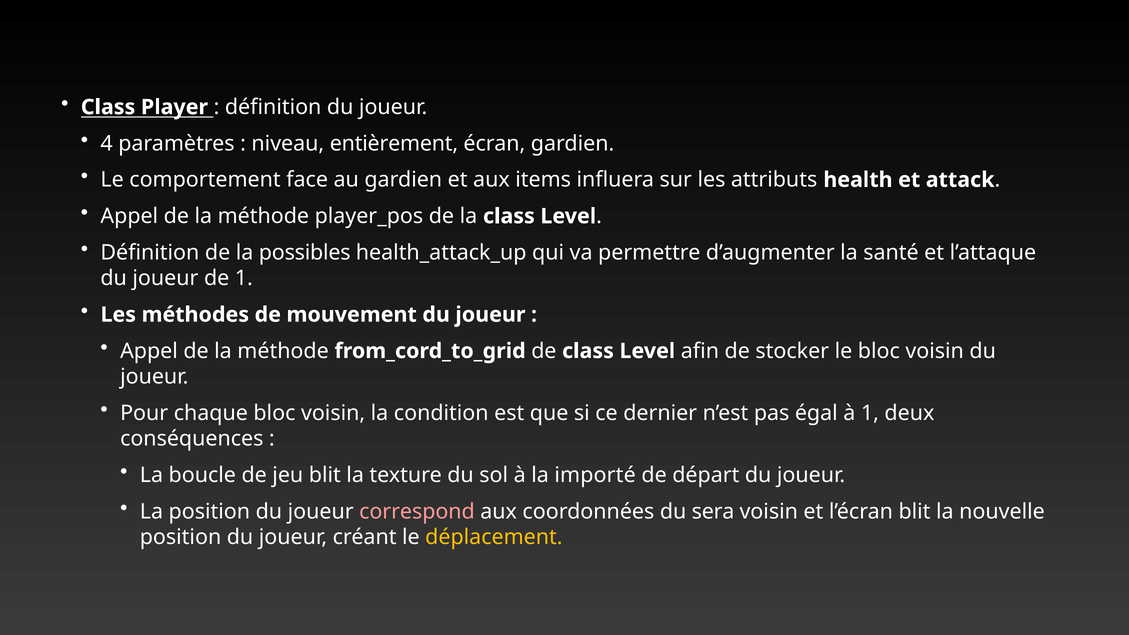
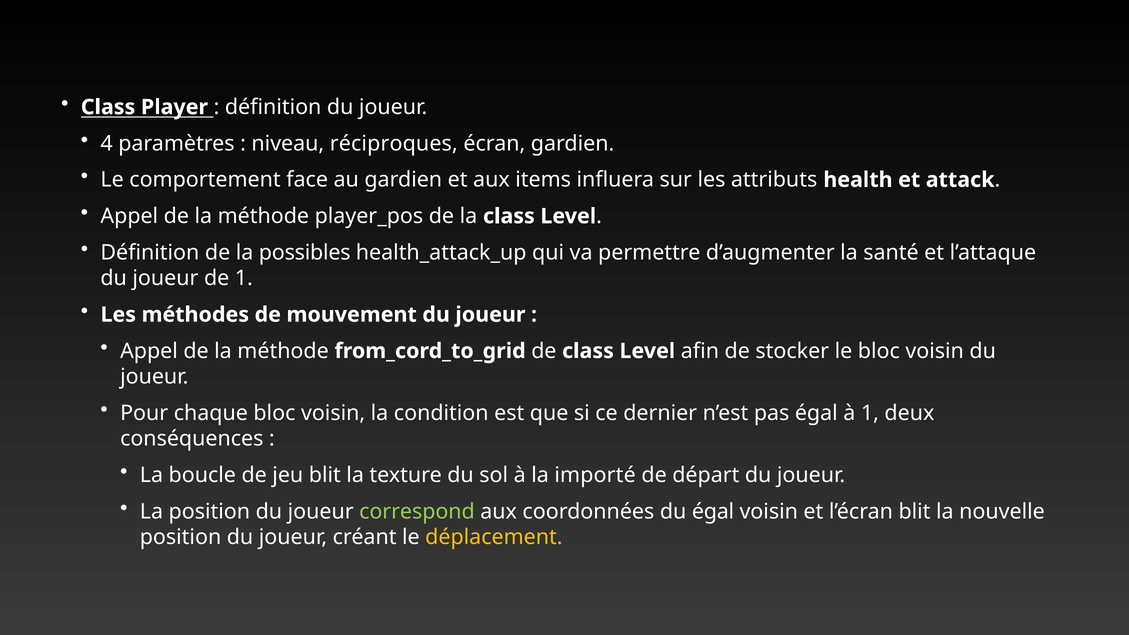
entièrement: entièrement -> réciproques (394, 143)
correspond colour: pink -> light green (417, 512)
du sera: sera -> égal (713, 512)
